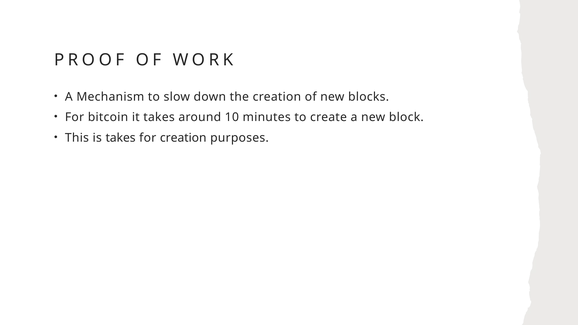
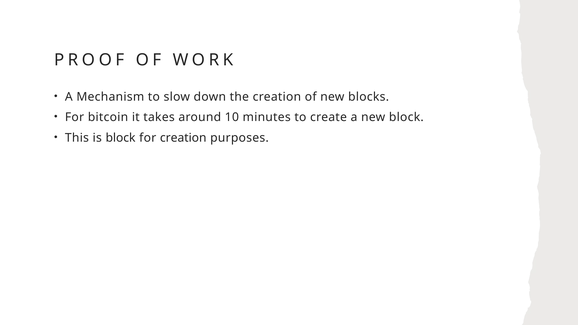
is takes: takes -> block (121, 138)
